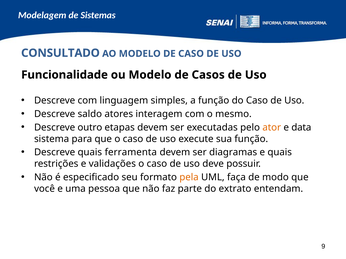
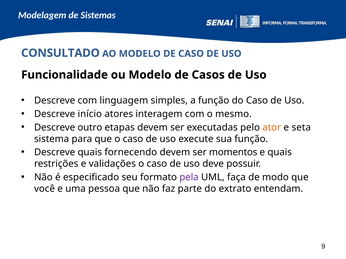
saldo: saldo -> início (90, 114)
data: data -> seta (301, 128)
ferramenta: ferramenta -> fornecendo (131, 153)
diagramas: diagramas -> momentos (233, 153)
pela colour: orange -> purple (189, 178)
